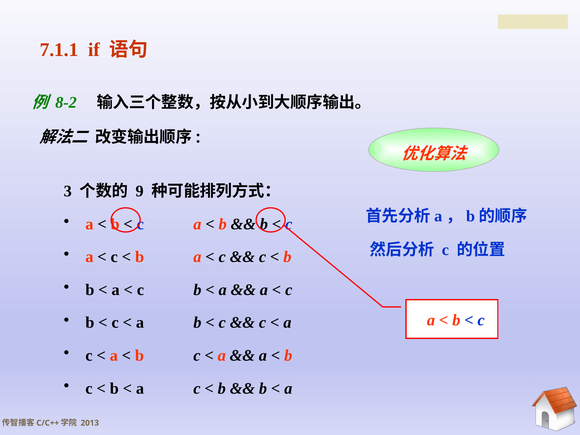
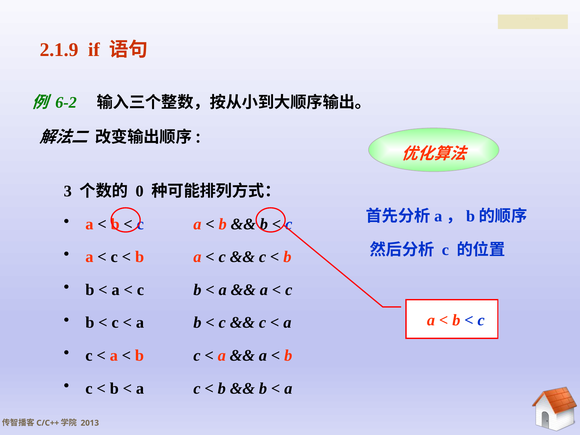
7.1.1: 7.1.1 -> 2.1.9 (59, 50)
8-2: 8-2 -> 6-2 (66, 103)
9: 9 -> 0 (140, 191)
